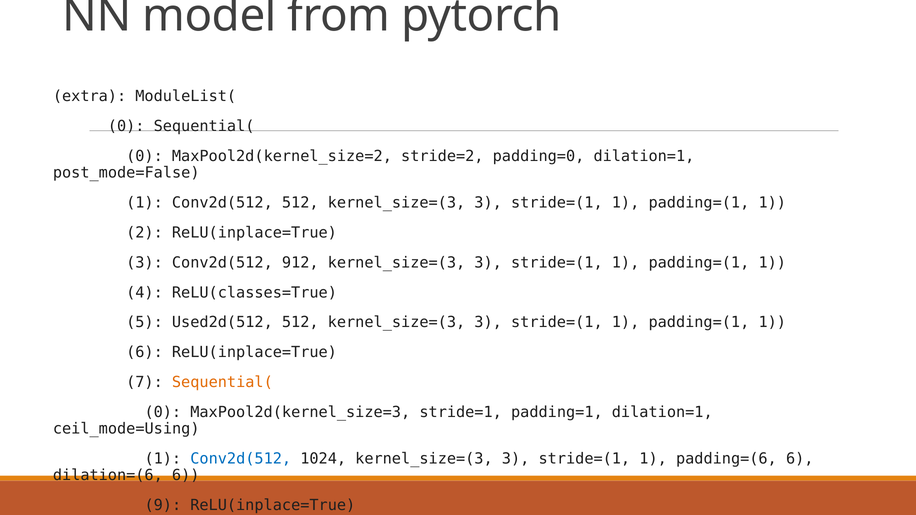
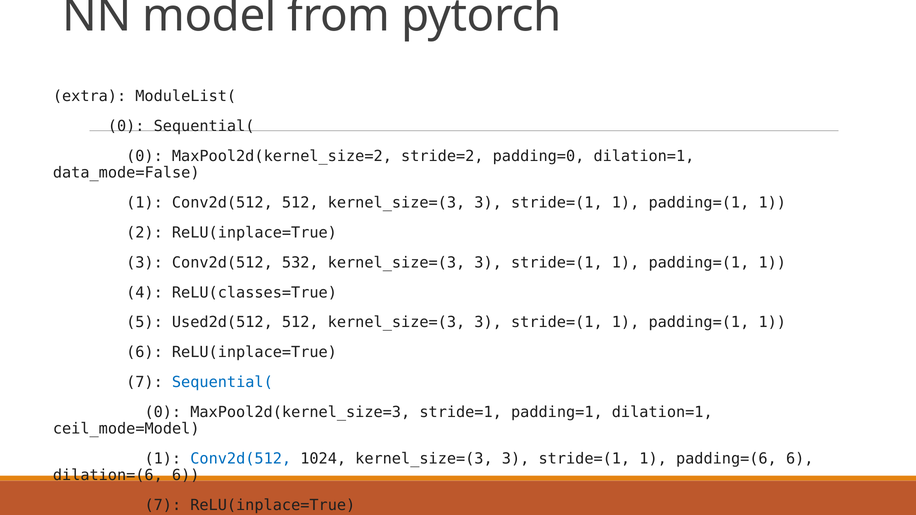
post_mode=False: post_mode=False -> data_mode=False (126, 173)
912: 912 -> 532 (300, 263)
Sequential( colour: orange -> blue (222, 383)
ceil_mode=Using: ceil_mode=Using -> ceil_mode=Model (126, 429)
9: 9 -> 7 (163, 506)
